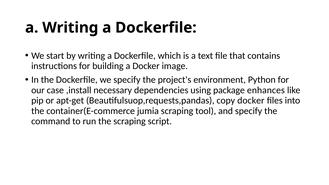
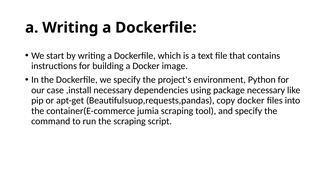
package enhances: enhances -> necessary (266, 90)
